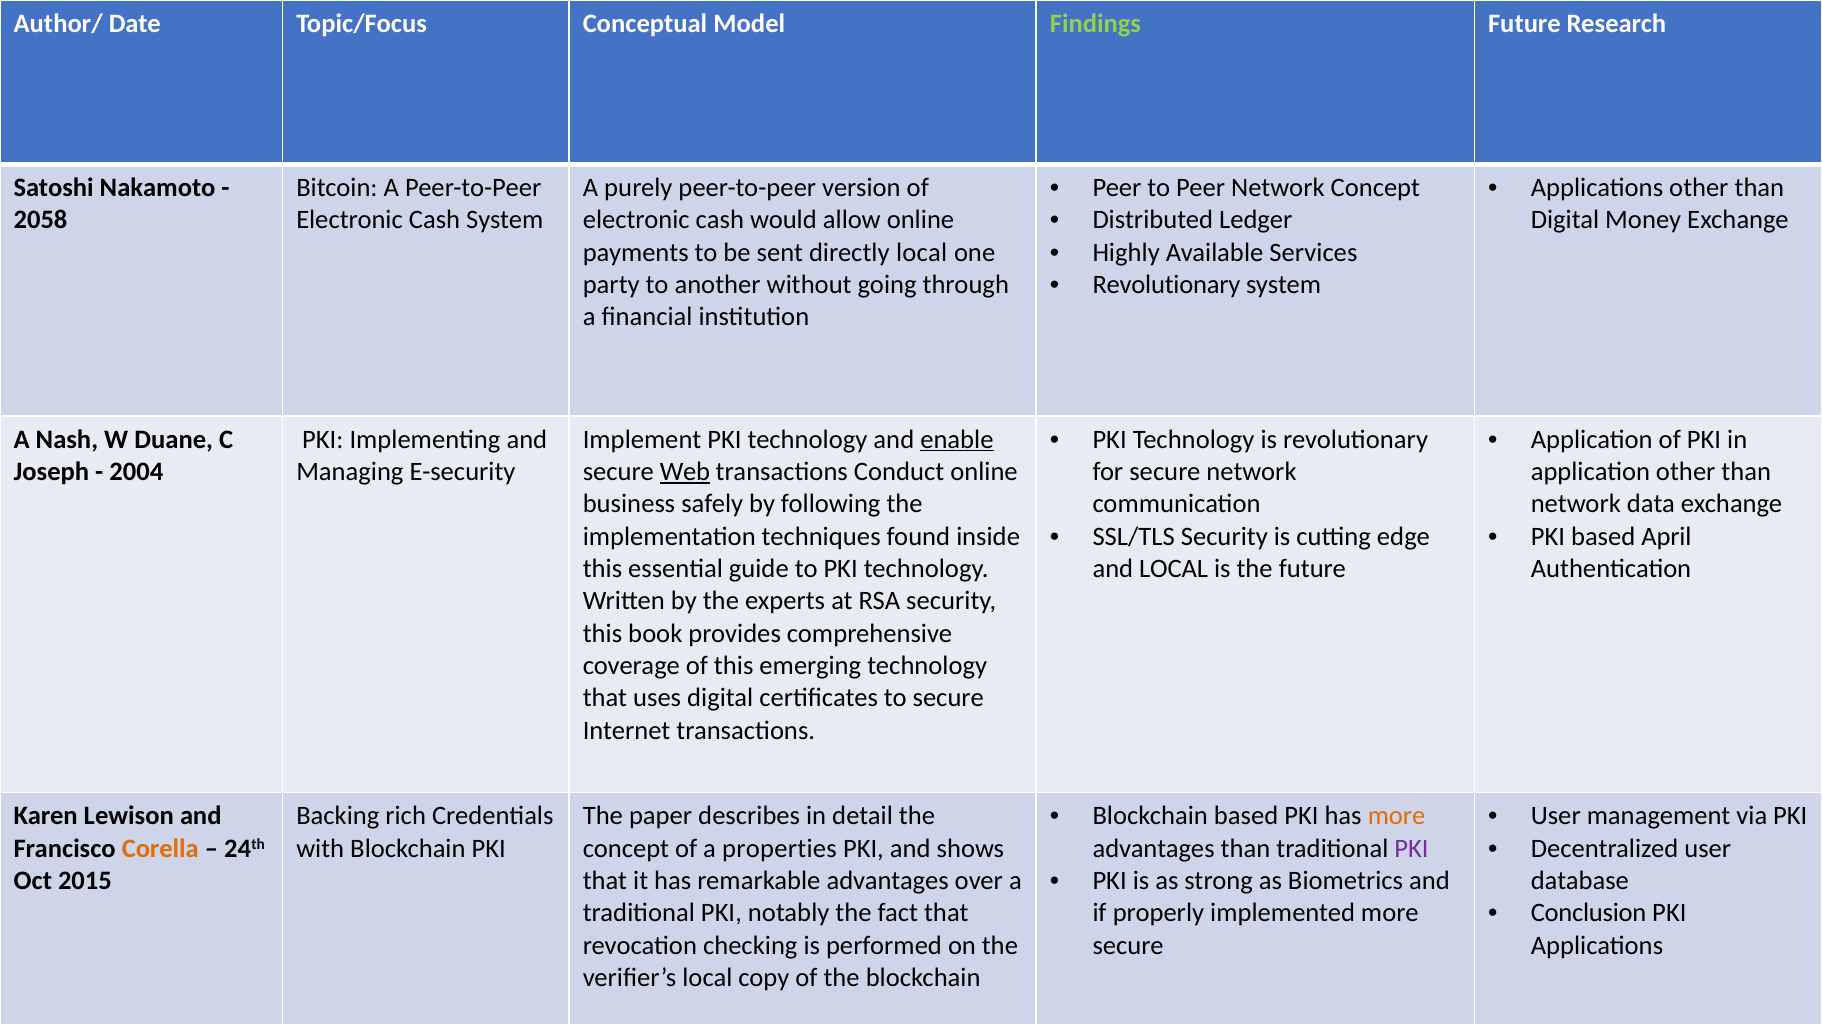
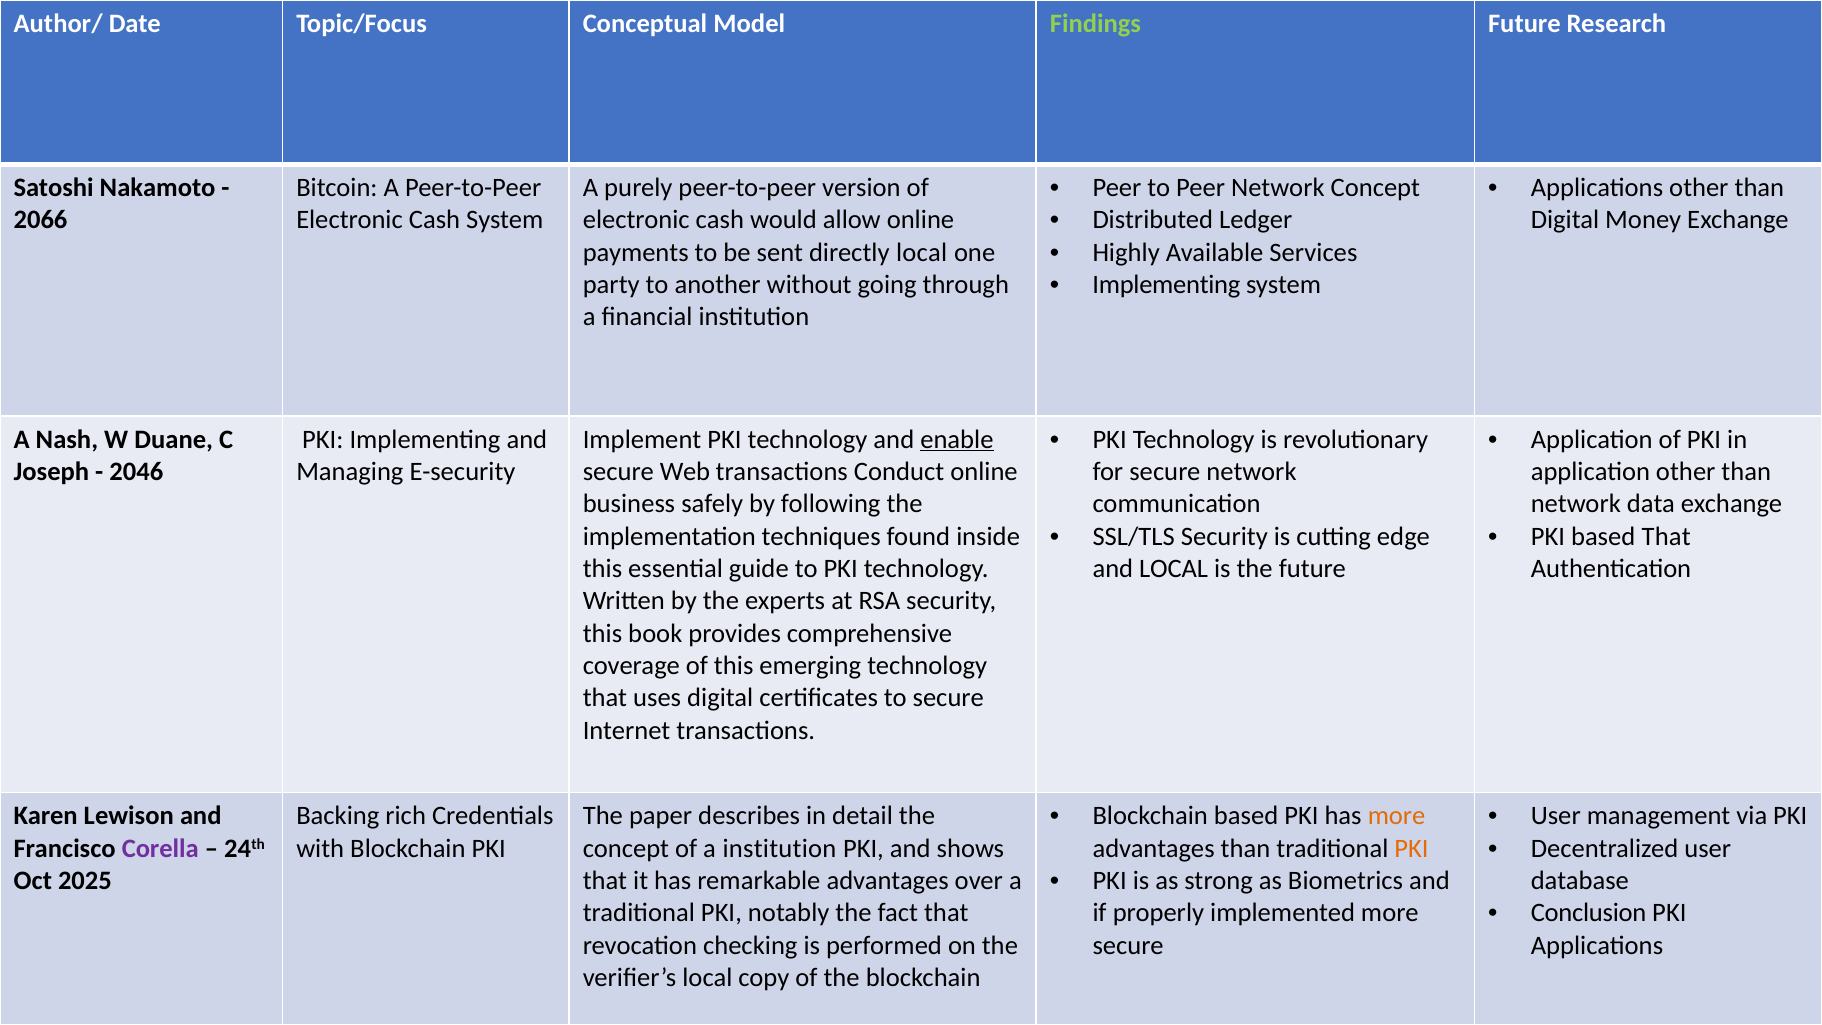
2058: 2058 -> 2066 (41, 220)
Revolutionary: Revolutionary -> Implementing (1166, 285)
2004: 2004 -> 2046 (136, 472)
Web underline: present -> none (685, 472)
based April: April -> That (1666, 536)
Corella colour: orange -> purple (160, 848)
a properties: properties -> institution (779, 848)
PKI colour: purple -> orange (1412, 848)
2015: 2015 -> 2025 (85, 881)
